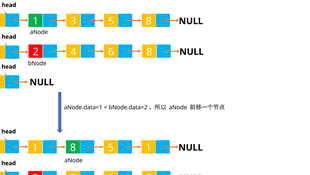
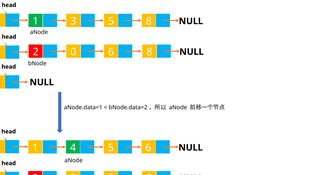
4: 4 -> 0 (73, 52)
1 8: 8 -> 4 (73, 147)
5 1: 1 -> 6 (148, 147)
